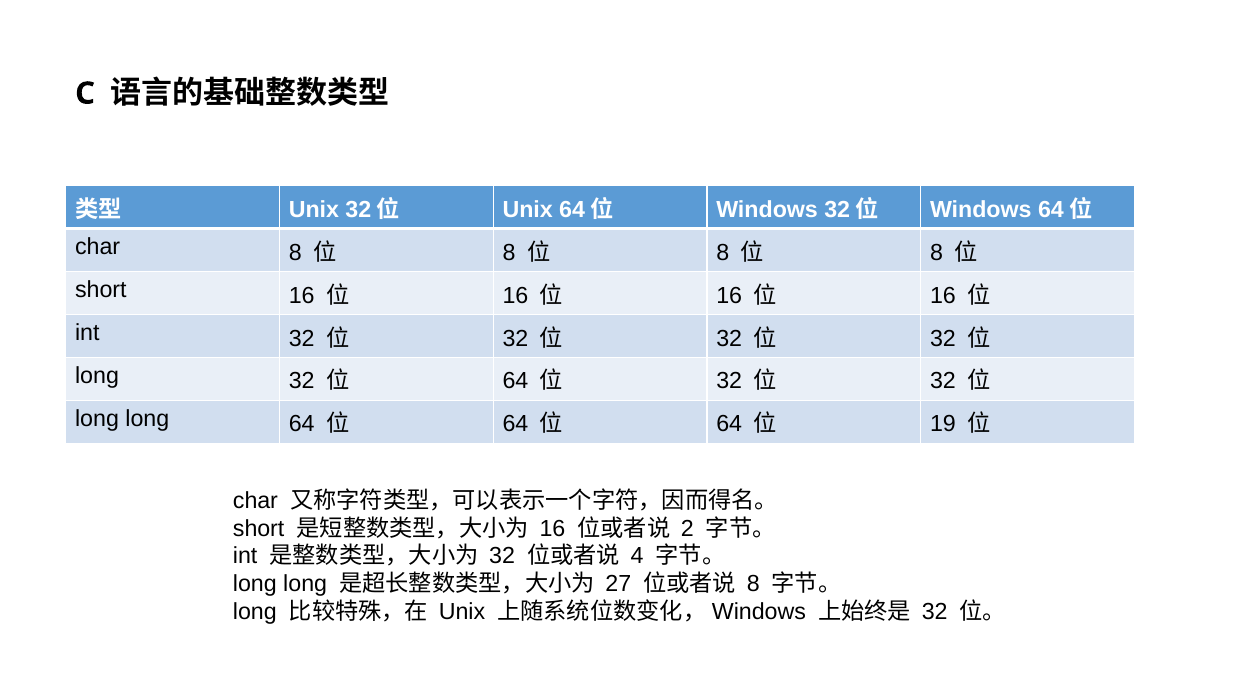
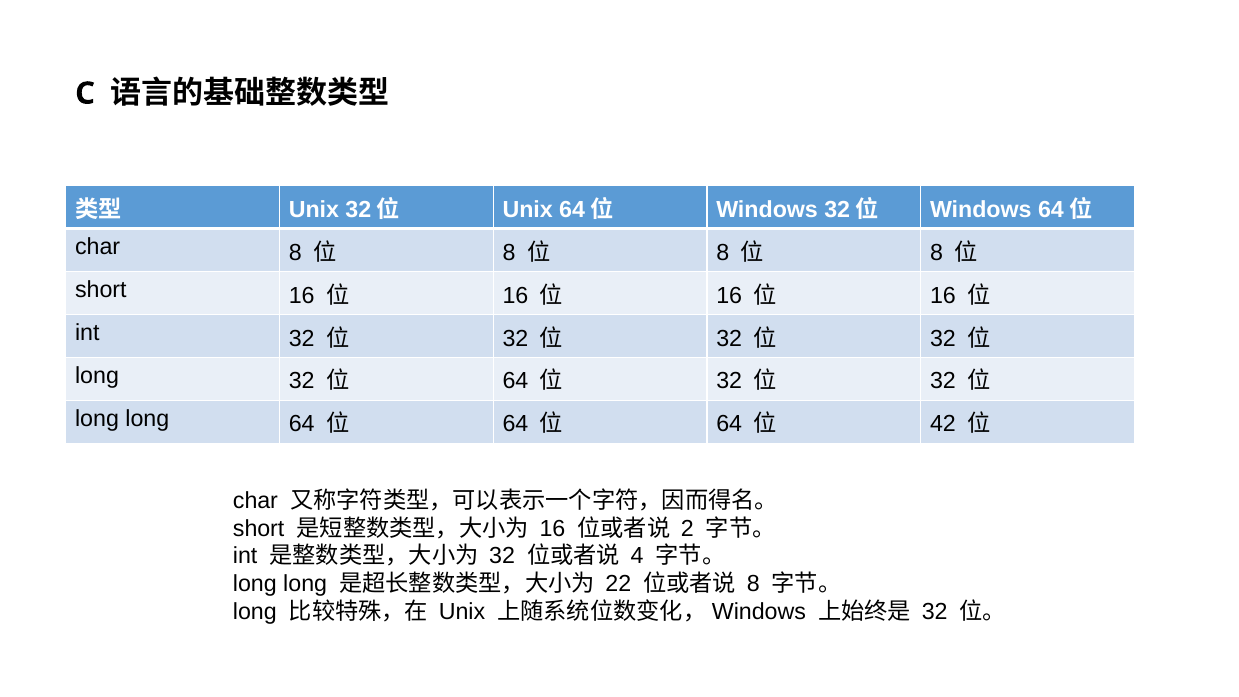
19: 19 -> 42 (943, 424)
27: 27 -> 22 (618, 584)
